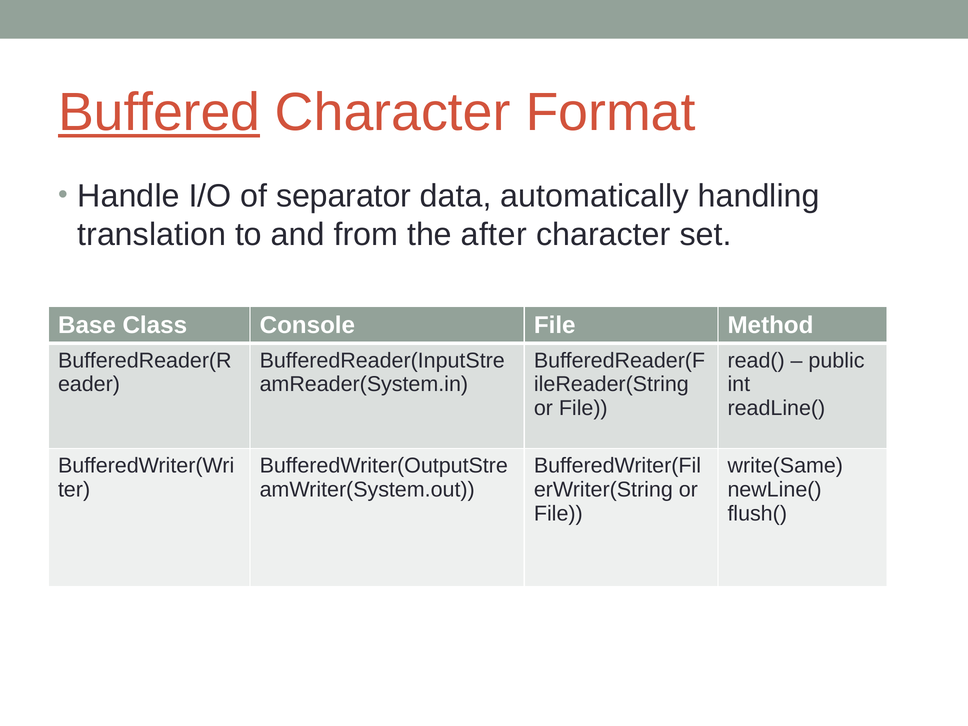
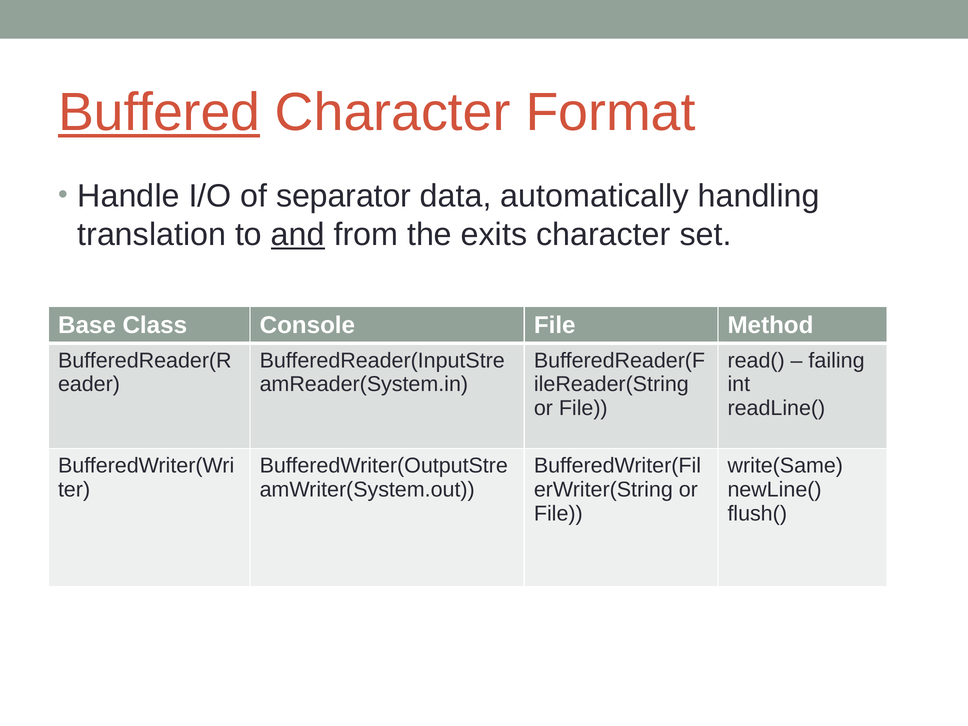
and underline: none -> present (298, 235)
after: after -> exits (494, 235)
public: public -> failing (837, 360)
